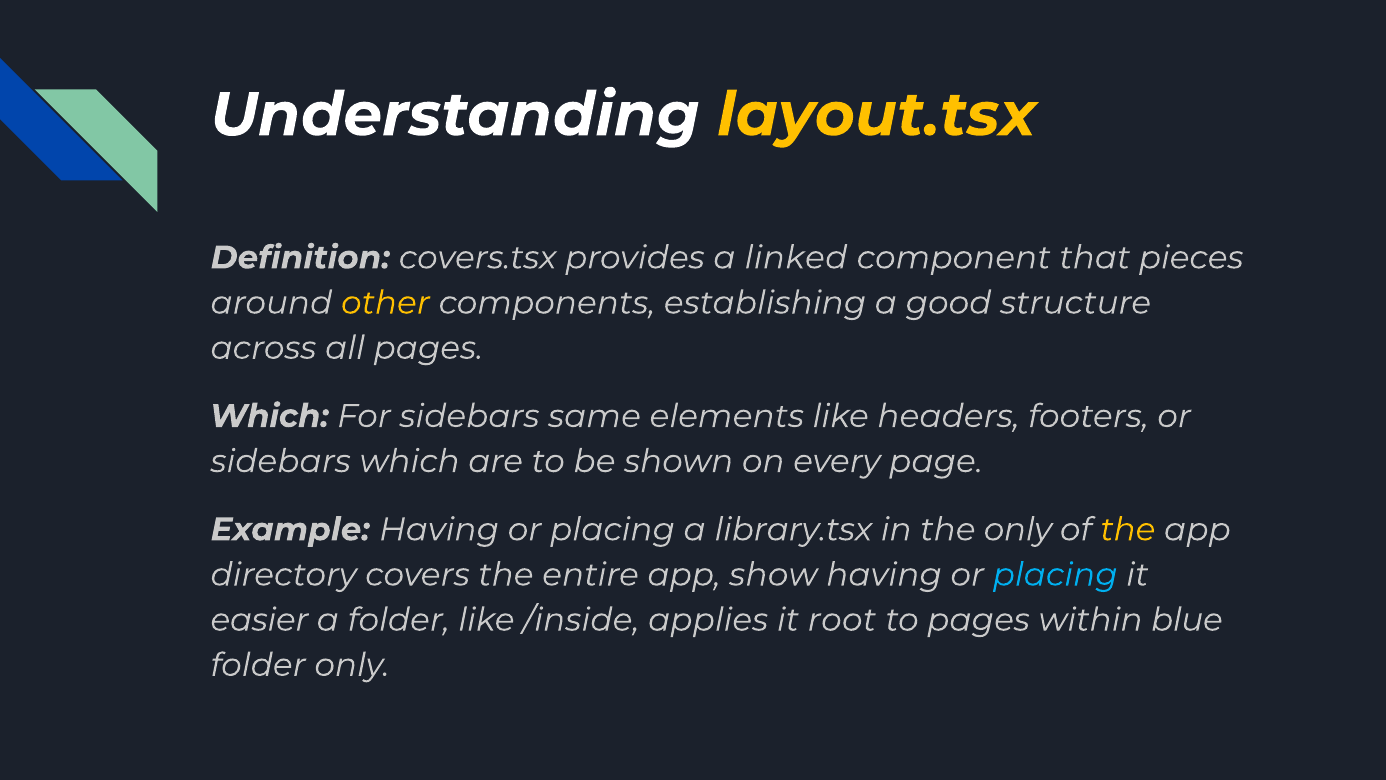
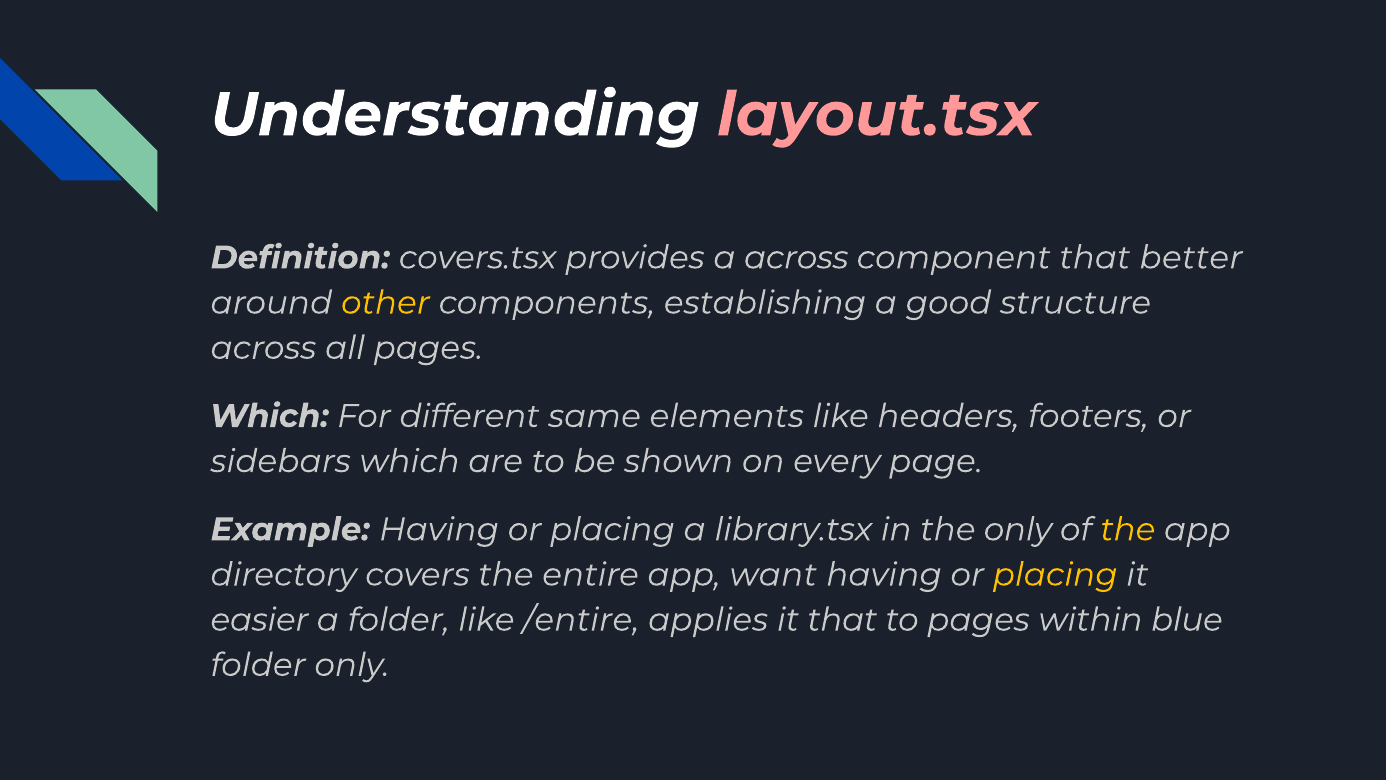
layout.tsx colour: yellow -> pink (877, 115)
a linked: linked -> across (796, 258)
pieces: pieces -> better (1191, 258)
For sidebars: sidebars -> different (470, 416)
show: show -> want (773, 574)
placing colour: light blue -> yellow (1055, 574)
/inside: /inside -> /entire (581, 620)
it root: root -> that (842, 620)
